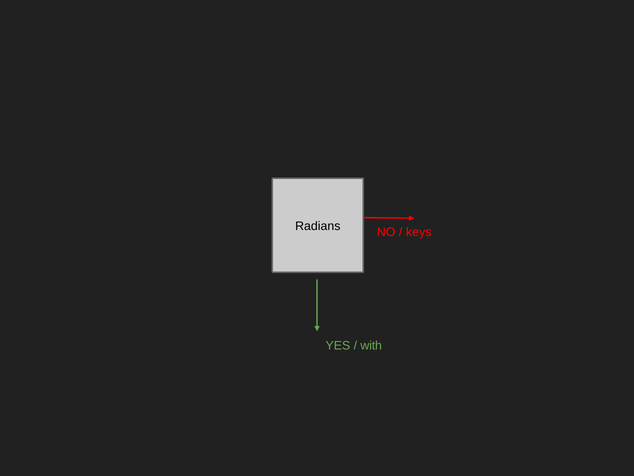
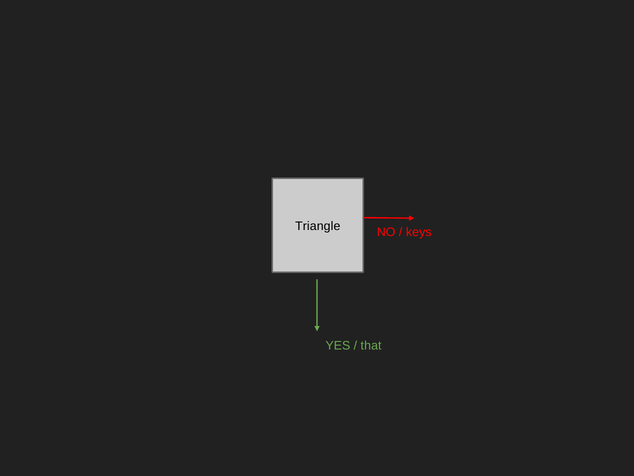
Radians: Radians -> Triangle (318, 226)
with: with -> that (371, 345)
